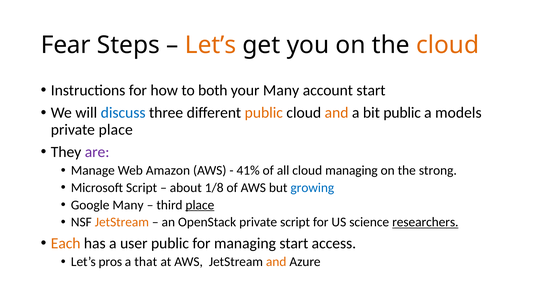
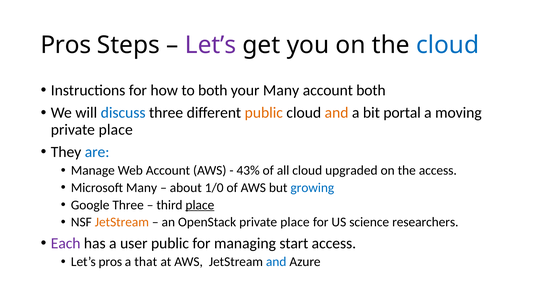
Fear: Fear -> Pros (66, 45)
Let’s colour: orange -> purple (211, 45)
cloud colour: orange -> blue (448, 45)
account start: start -> both (371, 90)
bit public: public -> portal (402, 113)
models: models -> moving (458, 113)
are colour: purple -> blue (97, 152)
Web Amazon: Amazon -> Account (168, 170)
41%: 41% -> 43% (248, 170)
cloud managing: managing -> upgraded (351, 170)
the strong: strong -> access (438, 170)
Microsoft Script: Script -> Many (142, 188)
1/8: 1/8 -> 1/0 (214, 188)
Google Many: Many -> Three (128, 205)
OpenStack private script: script -> place (295, 222)
researchers underline: present -> none (425, 222)
Each colour: orange -> purple (66, 243)
and colour: orange -> blue (276, 262)
